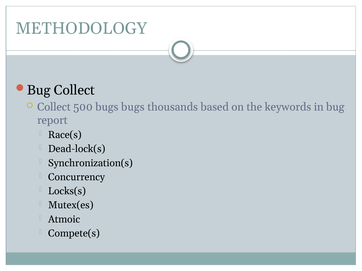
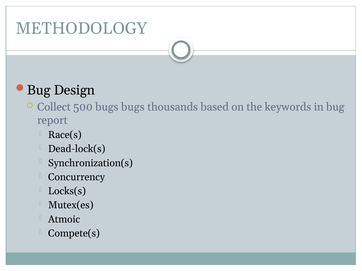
Bug Collect: Collect -> Design (74, 90)
